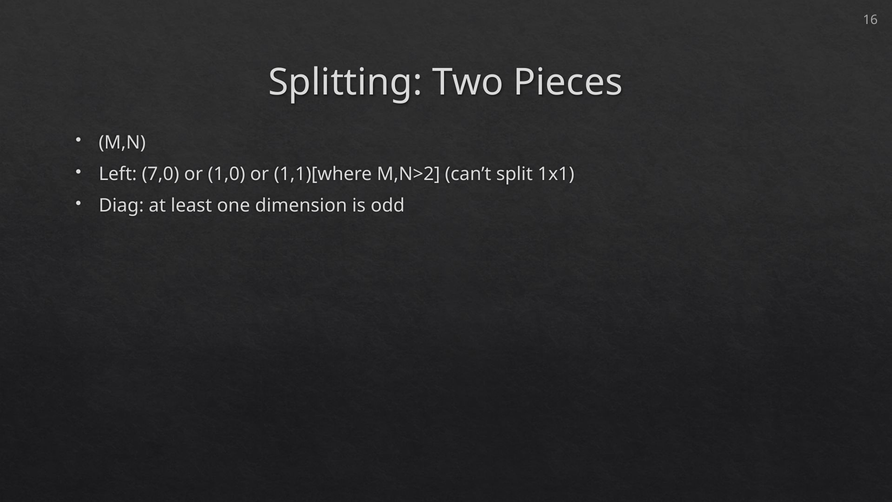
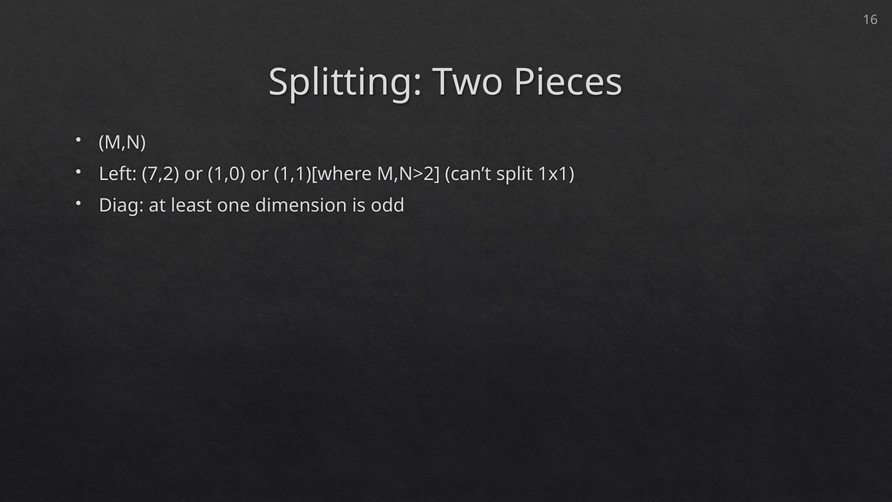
7,0: 7,0 -> 7,2 (160, 174)
